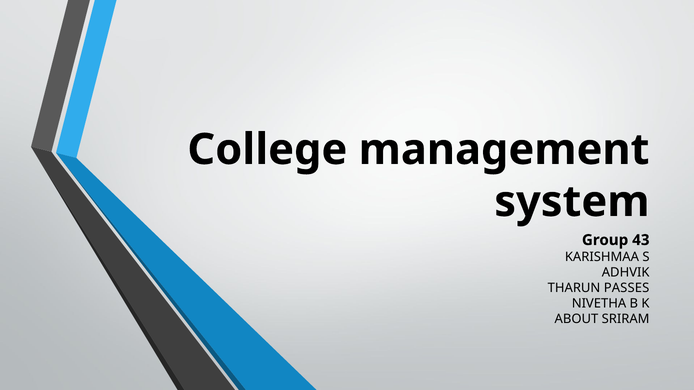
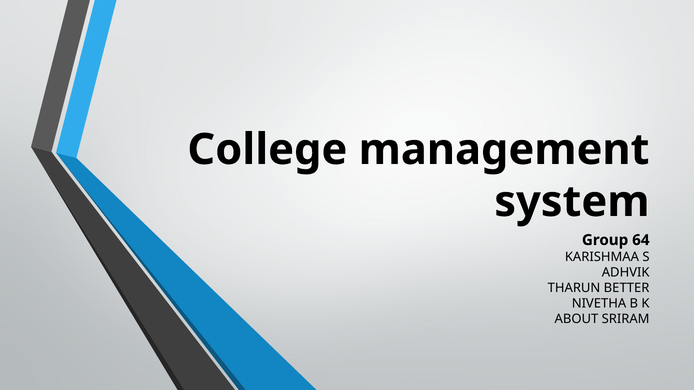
43: 43 -> 64 (641, 240)
PASSES: PASSES -> BETTER (627, 288)
